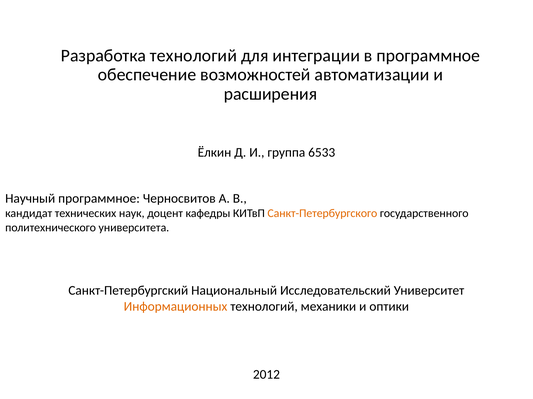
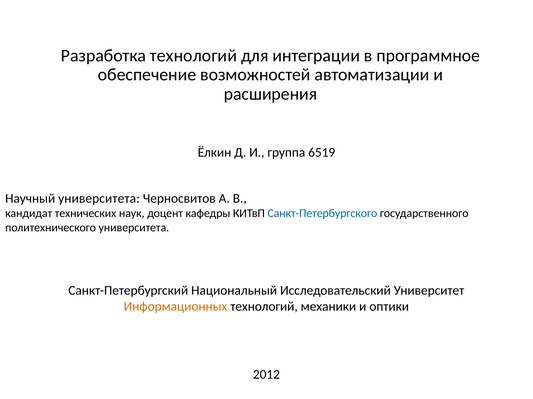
6533: 6533 -> 6519 (322, 153)
Научный программное: программное -> университета (99, 199)
Санкт-Петербургского colour: orange -> blue (322, 214)
